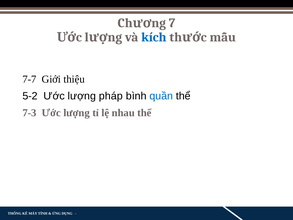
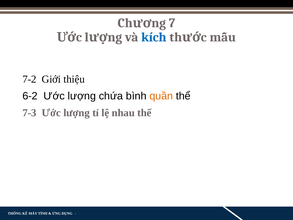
7-7: 7-7 -> 7-2 (29, 79)
5-2: 5-2 -> 6-2 (30, 96)
pháp: pháp -> chứa (111, 96)
quần colour: blue -> orange (161, 96)
